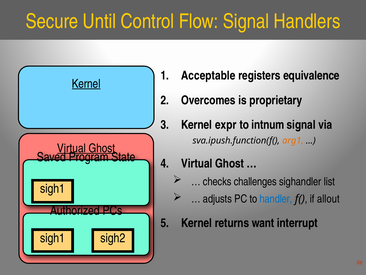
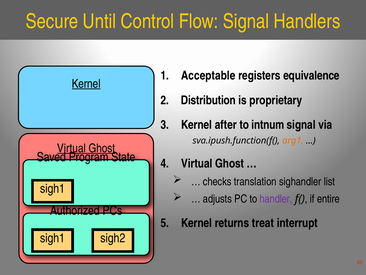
Overcomes: Overcomes -> Distribution (208, 100)
expr: expr -> after (226, 125)
challenges: challenges -> translation (255, 181)
handler colour: blue -> purple (276, 199)
allout: allout -> entire (328, 199)
want: want -> treat (263, 223)
